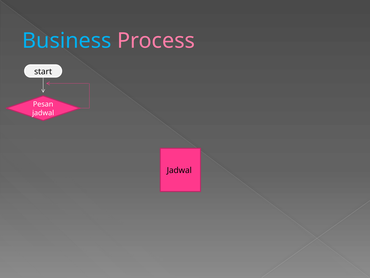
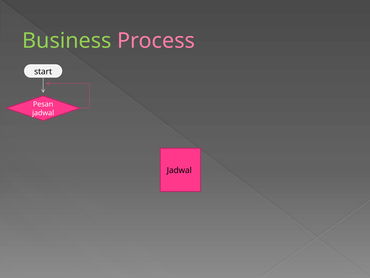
Business colour: light blue -> light green (67, 41)
